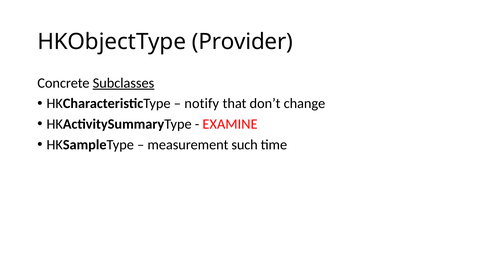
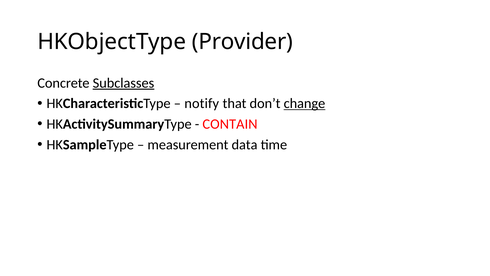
change underline: none -> present (304, 103)
EXAMINE: EXAMINE -> CONTAIN (230, 124)
such: such -> data (245, 144)
